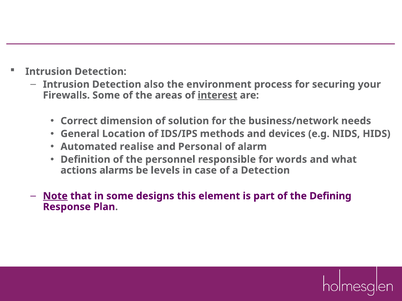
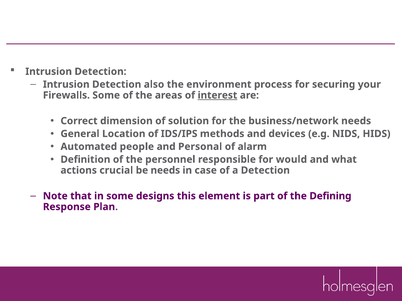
realise: realise -> people (137, 147)
words: words -> would (291, 160)
alarms: alarms -> crucial (116, 171)
be levels: levels -> needs (165, 171)
Note underline: present -> none (55, 196)
